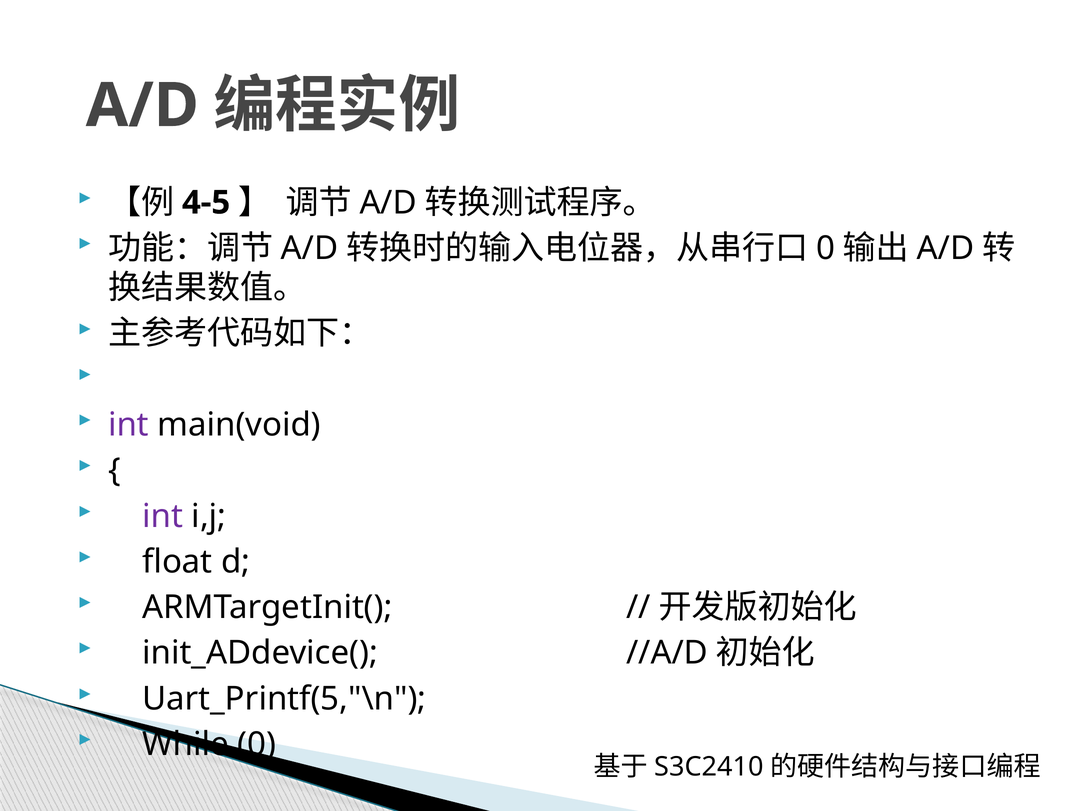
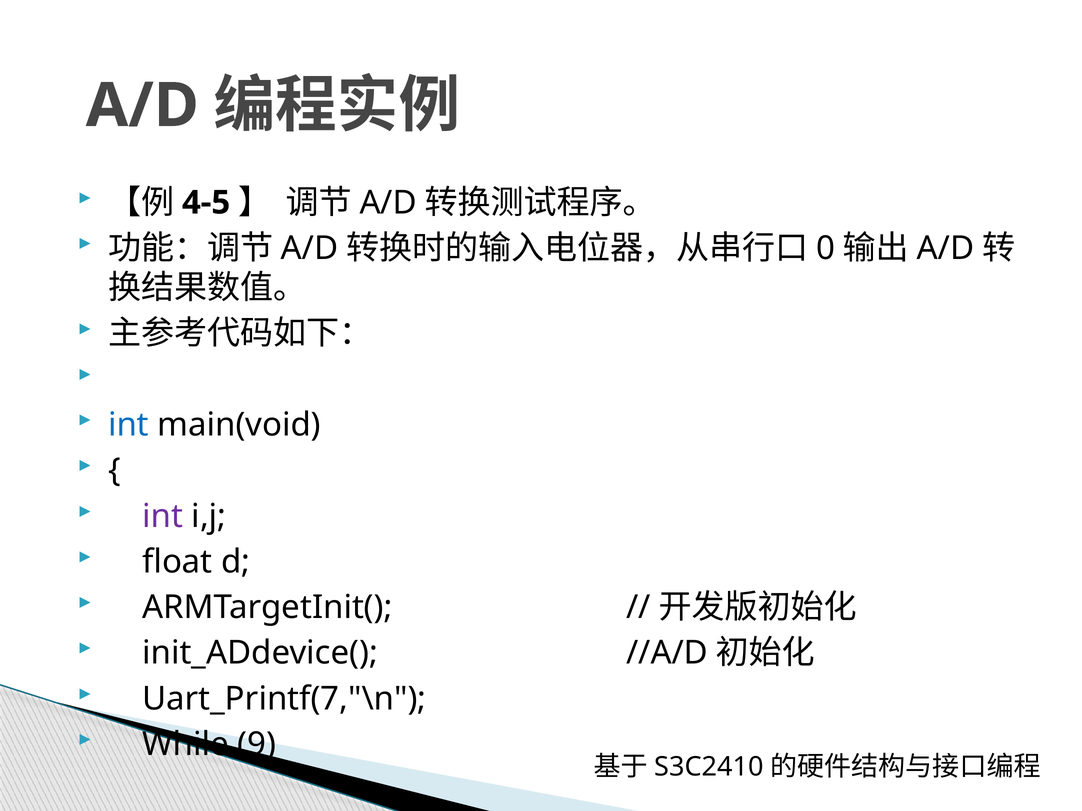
int colour: purple -> blue (128, 425)
Uart_Printf(5,"\n: Uart_Printf(5,"\n -> Uart_Printf(7,"\n (284, 699)
While 0: 0 -> 9 (257, 745)
